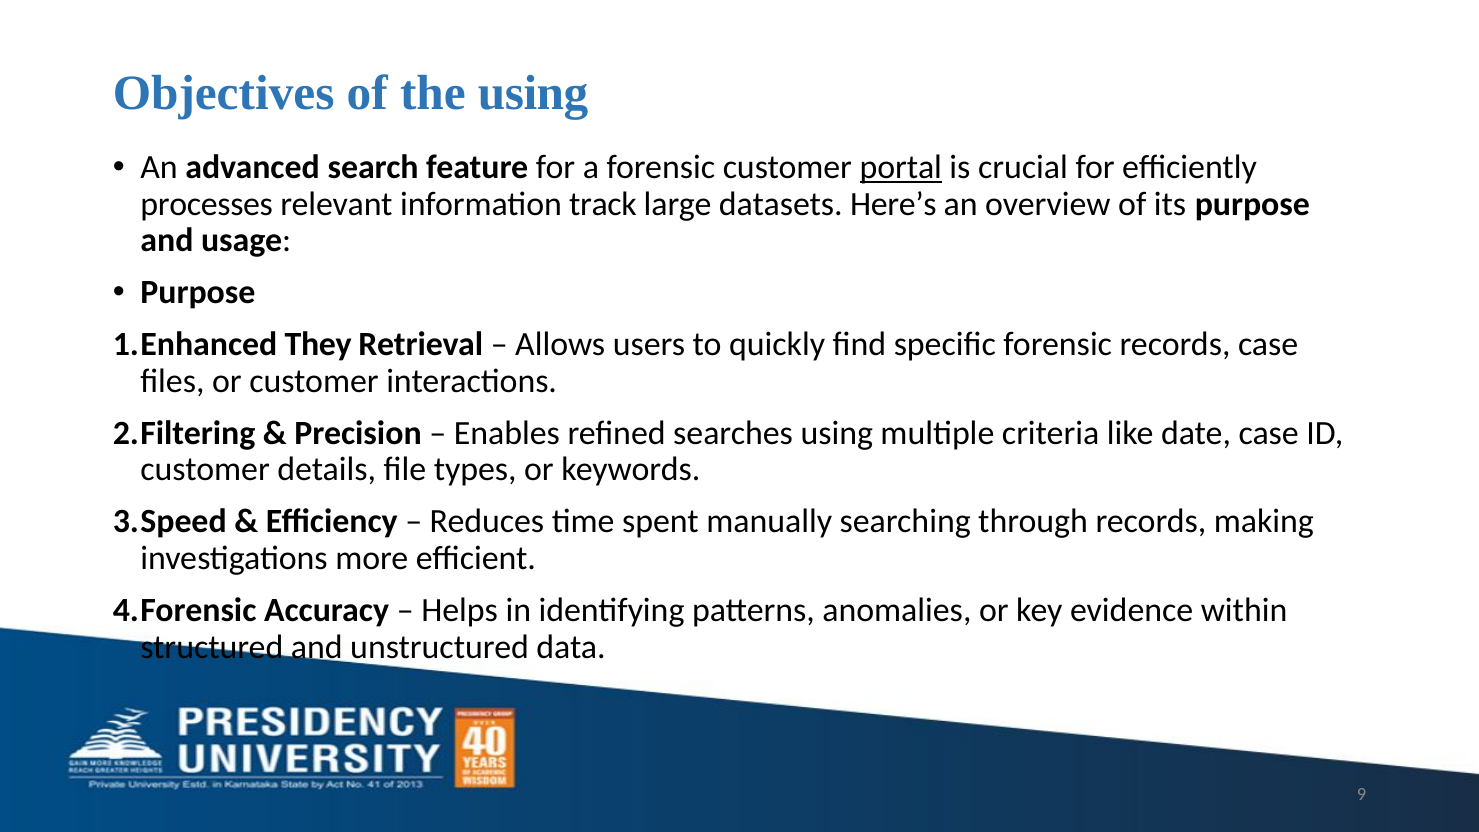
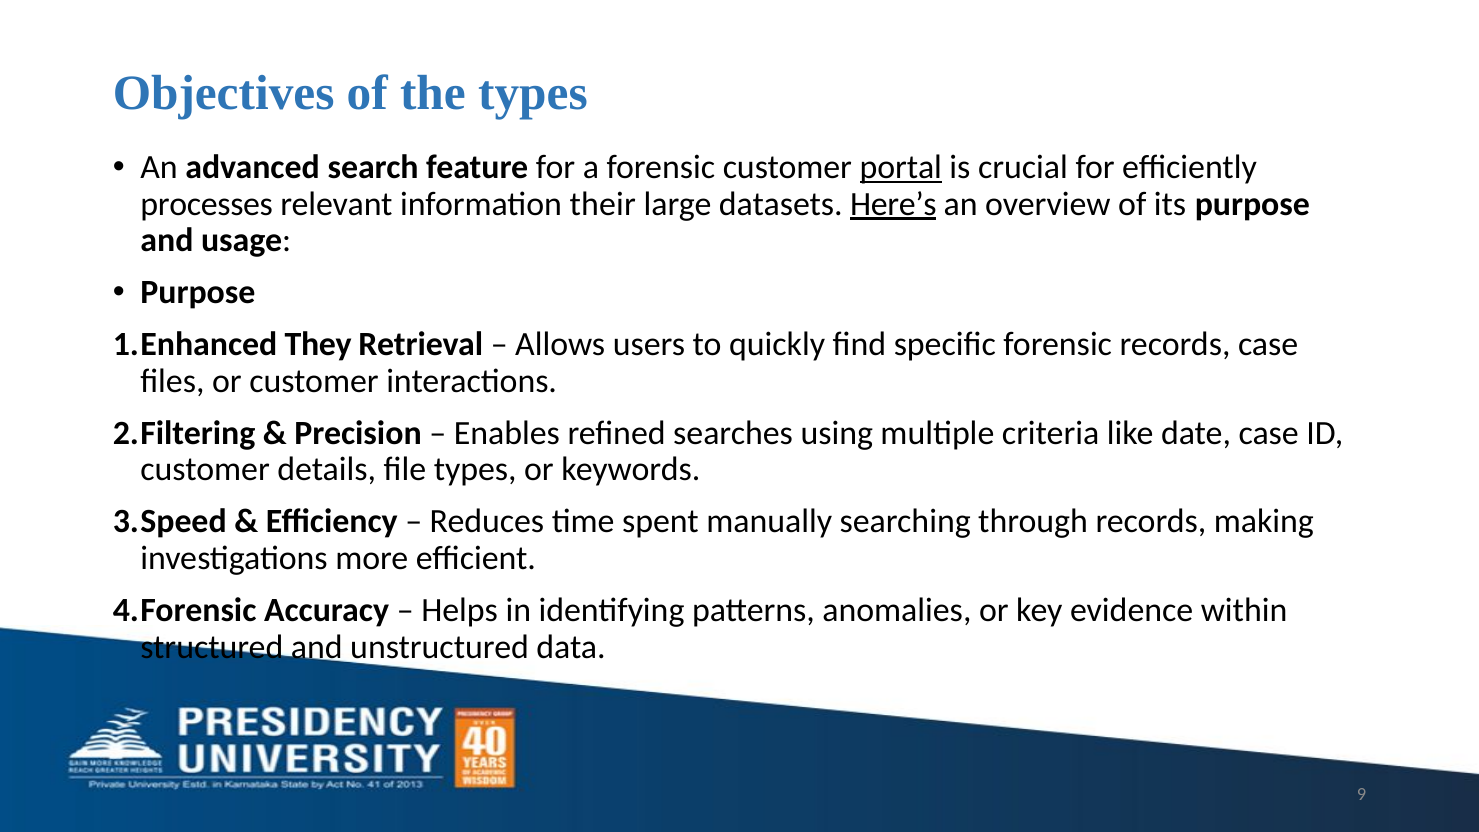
the using: using -> types (533, 94)
track: track -> their (603, 204)
Here’s underline: none -> present (893, 204)
